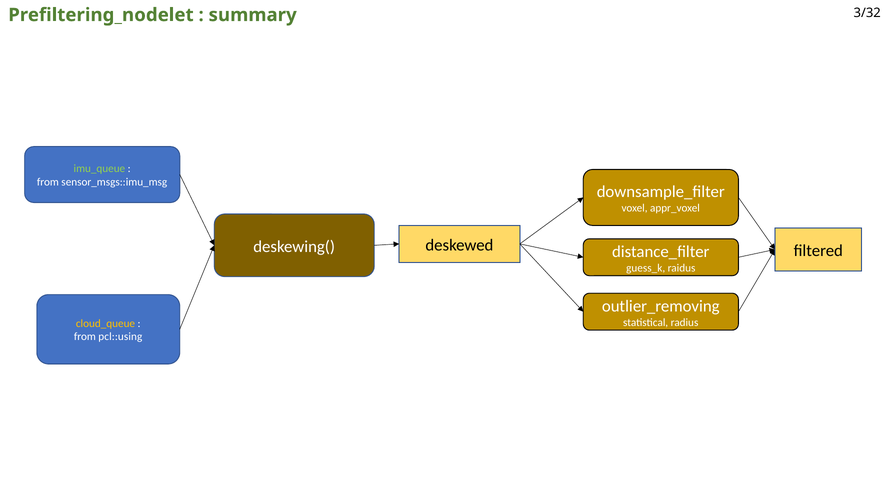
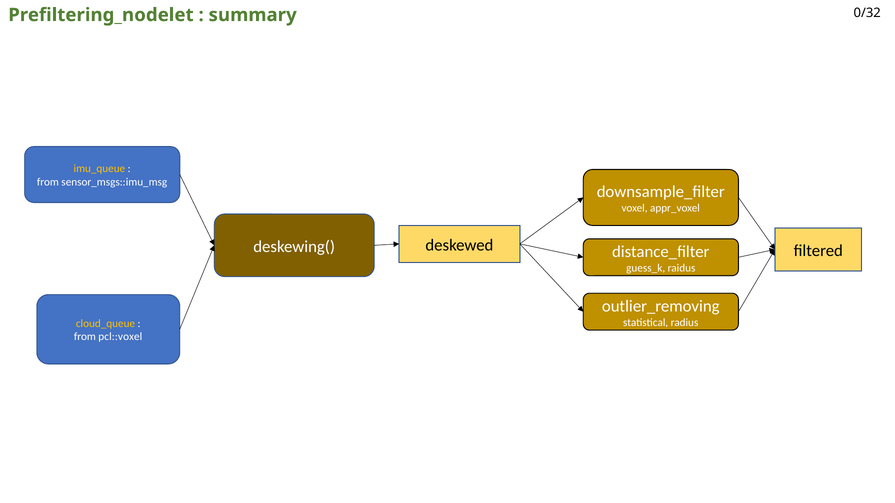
3/32: 3/32 -> 0/32 (867, 13)
imu_queue colour: light green -> yellow (99, 169)
pcl::using: pcl::using -> pcl::voxel (120, 337)
